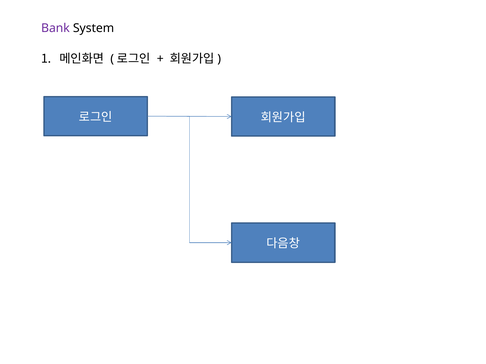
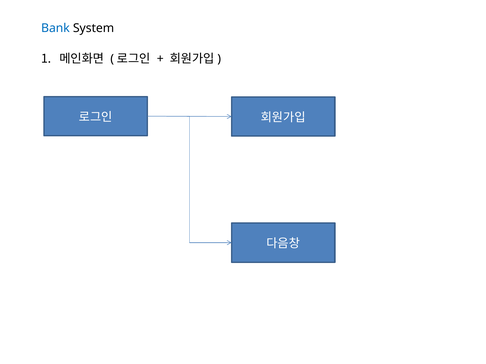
Bank colour: purple -> blue (55, 28)
